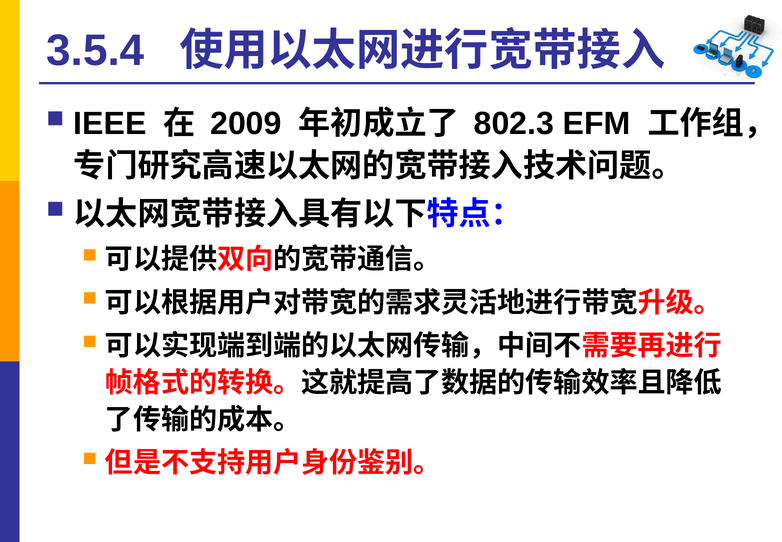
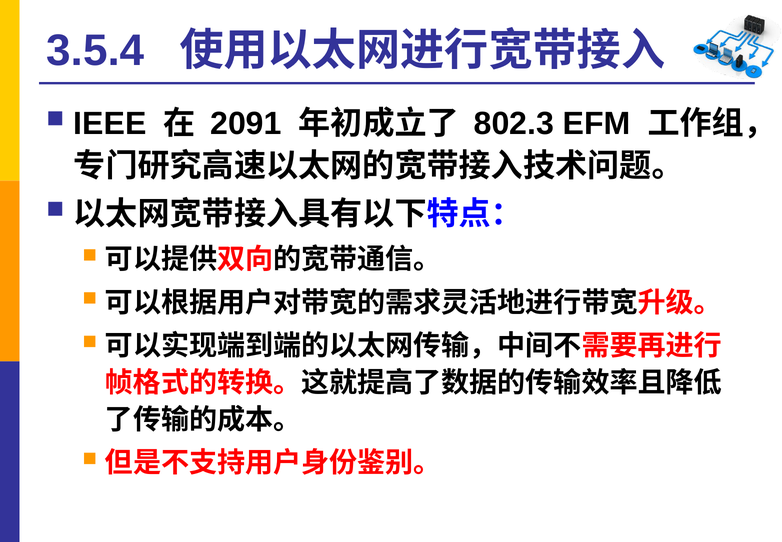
2009: 2009 -> 2091 (246, 123)
